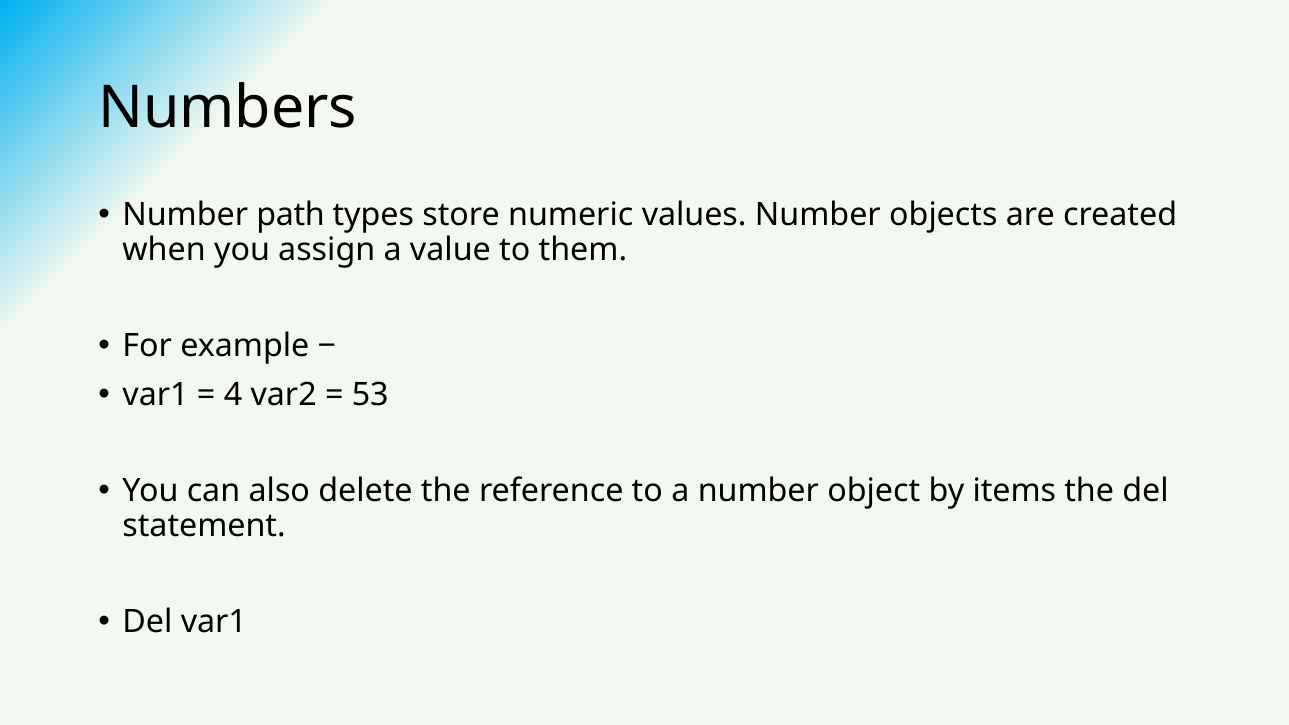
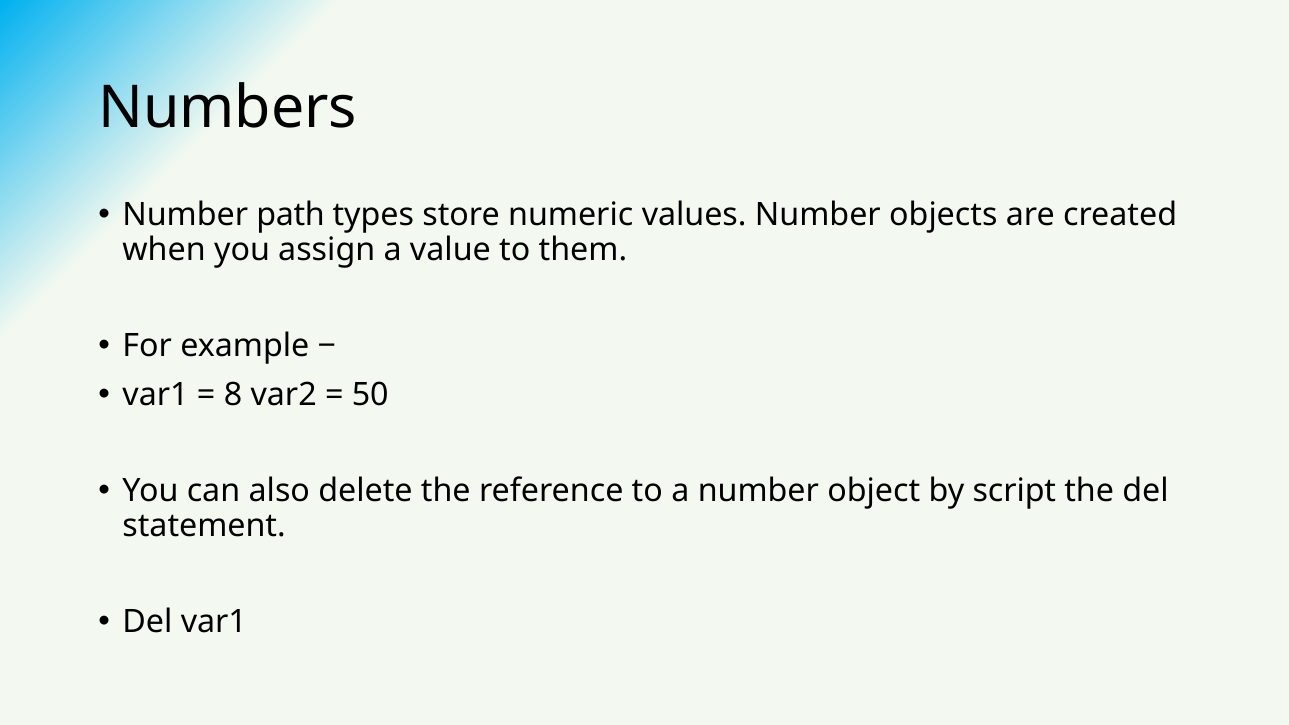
4: 4 -> 8 (233, 395)
53: 53 -> 50 (370, 395)
items: items -> script (1014, 491)
